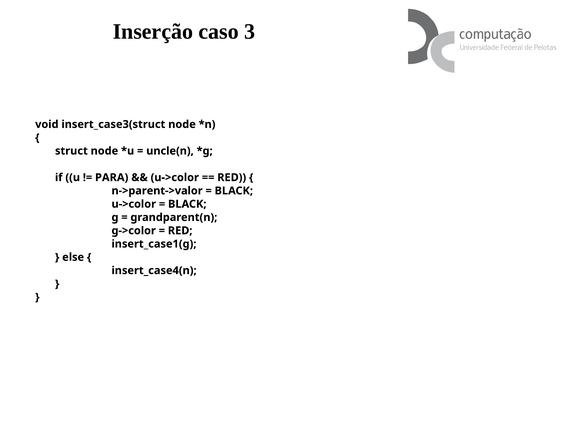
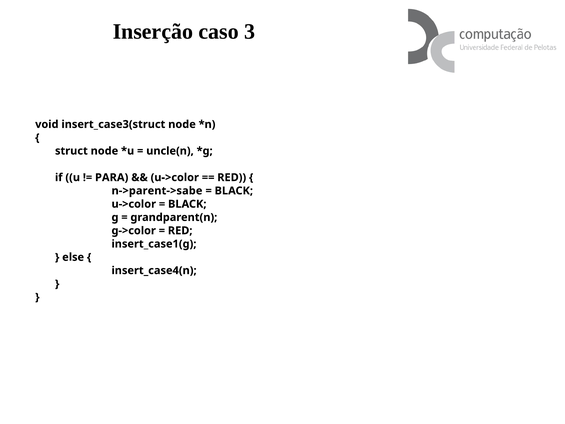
n->parent->valor: n->parent->valor -> n->parent->sabe (157, 191)
